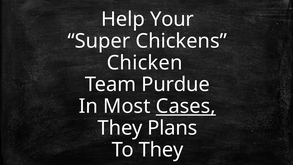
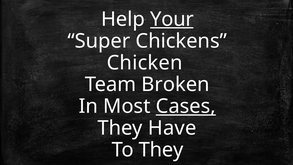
Your underline: none -> present (172, 19)
Purdue: Purdue -> Broken (176, 84)
Plans: Plans -> Have (172, 128)
